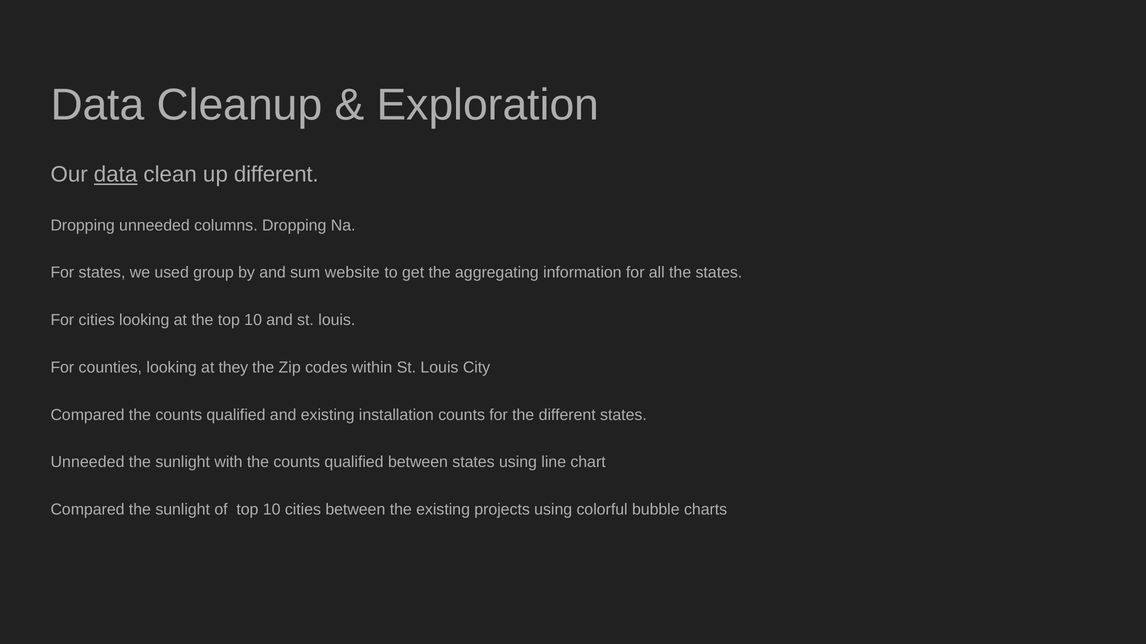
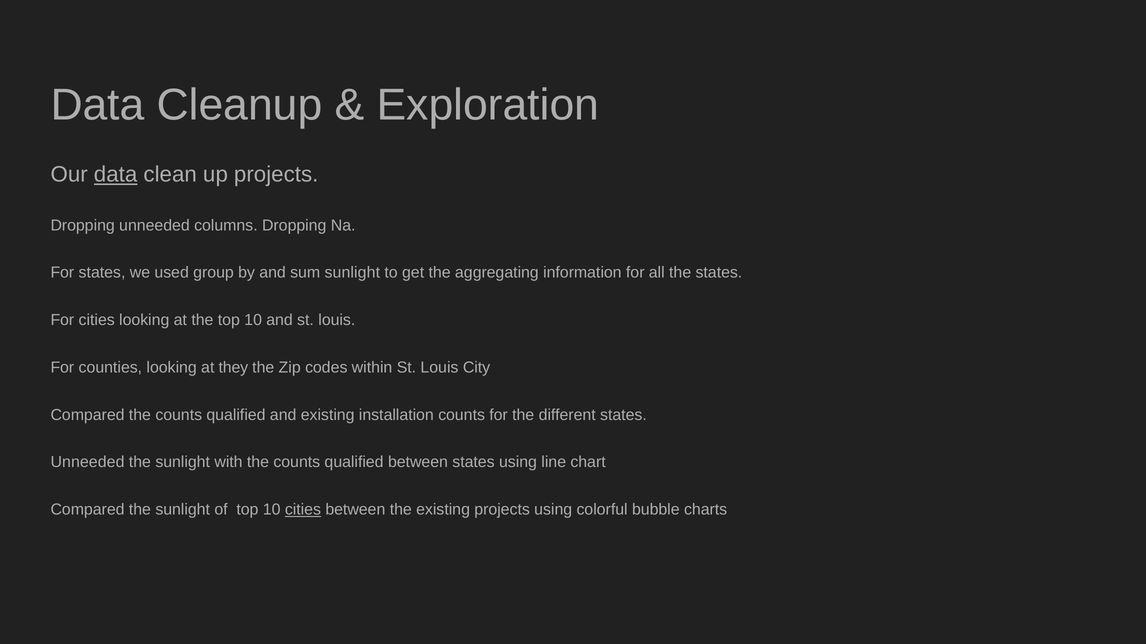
up different: different -> projects (276, 175)
sum website: website -> sunlight (352, 273)
cities underline: none -> present (303, 510)
